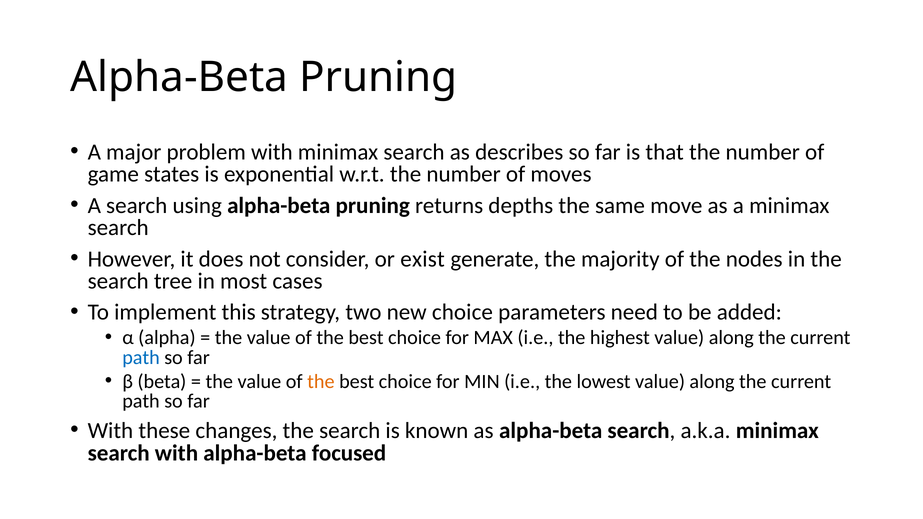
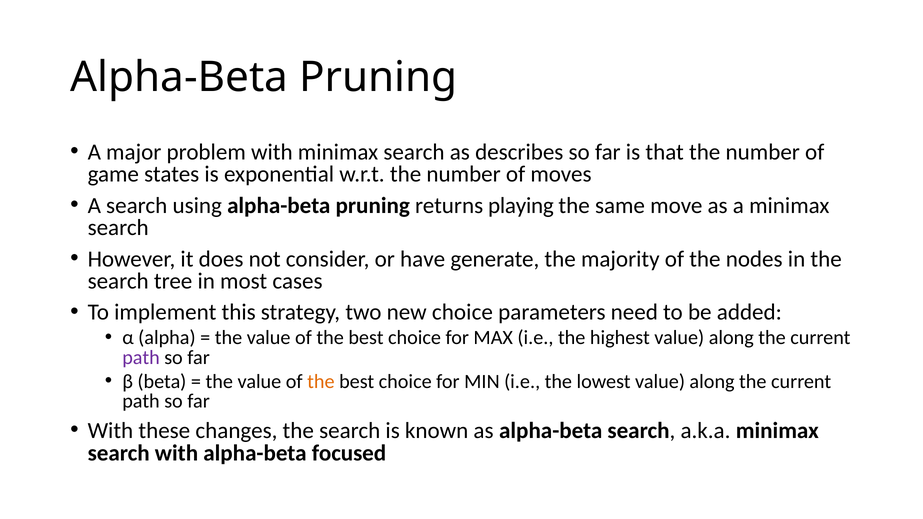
depths: depths -> playing (521, 205)
exist: exist -> have (423, 259)
path colour: blue -> purple (141, 358)
